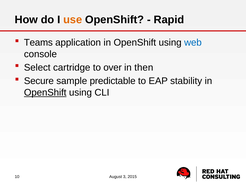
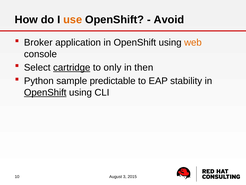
Rapid: Rapid -> Avoid (169, 20)
Teams: Teams -> Broker (38, 42)
web colour: blue -> orange (193, 42)
cartridge underline: none -> present (72, 67)
over: over -> only (112, 67)
Secure: Secure -> Python (39, 81)
